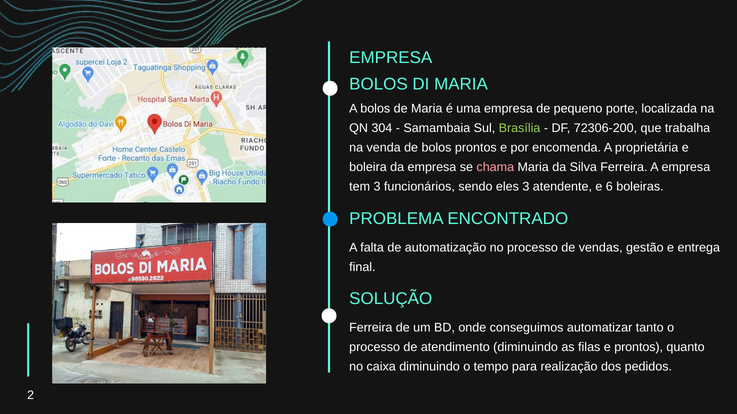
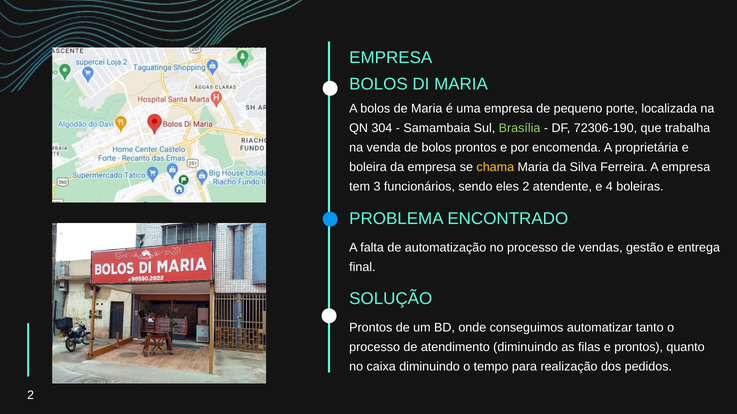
72306-200: 72306-200 -> 72306-190 (605, 128)
chama colour: pink -> yellow (495, 167)
eles 3: 3 -> 2 (526, 187)
6: 6 -> 4 (609, 187)
Ferreira: Ferreira -> Prontos (371, 328)
